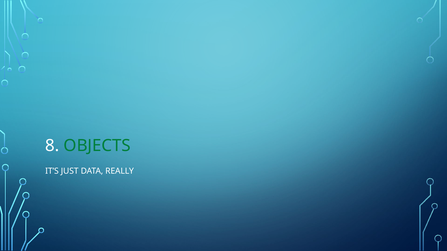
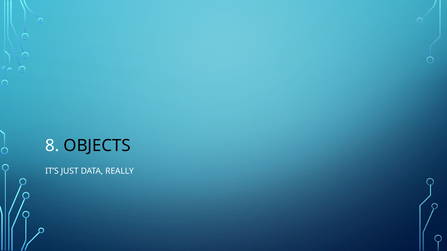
OBJECTS colour: green -> black (97, 146)
